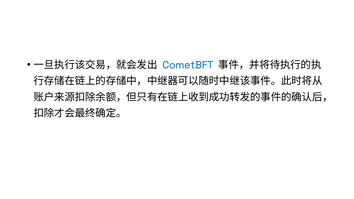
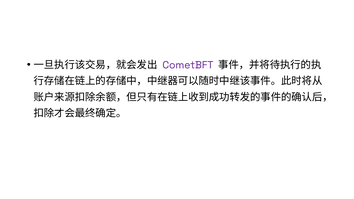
CometBFT colour: blue -> purple (188, 65)
